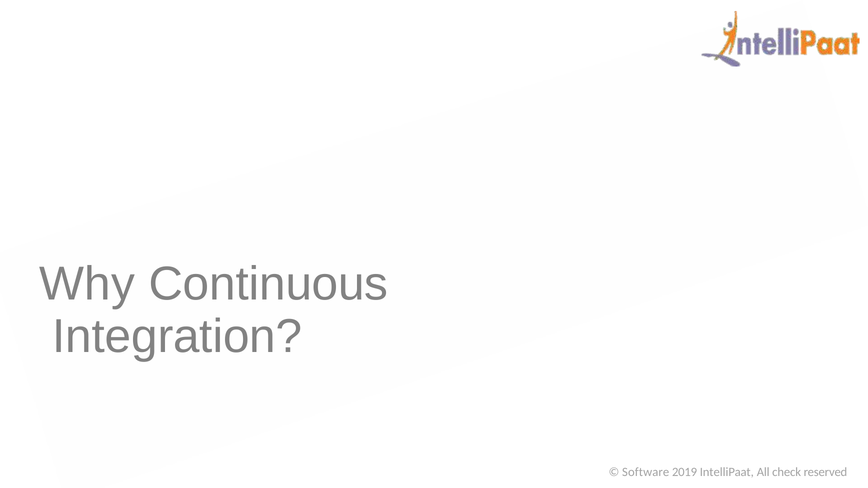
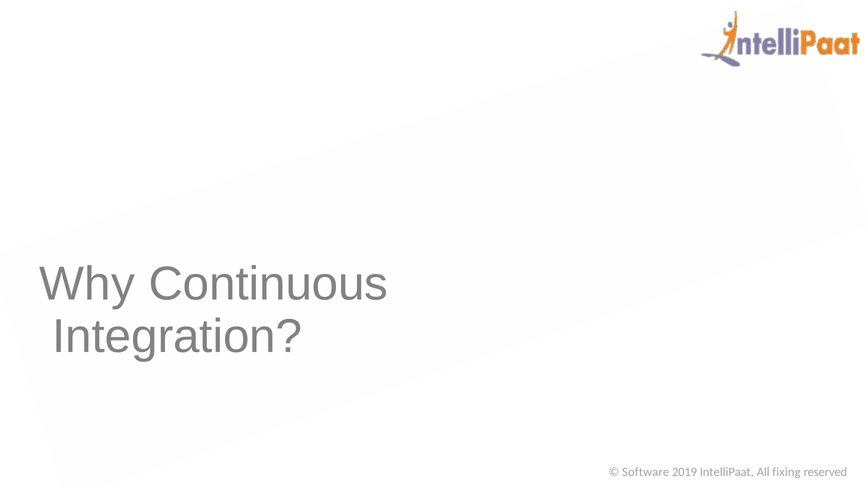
check: check -> fixing (787, 472)
